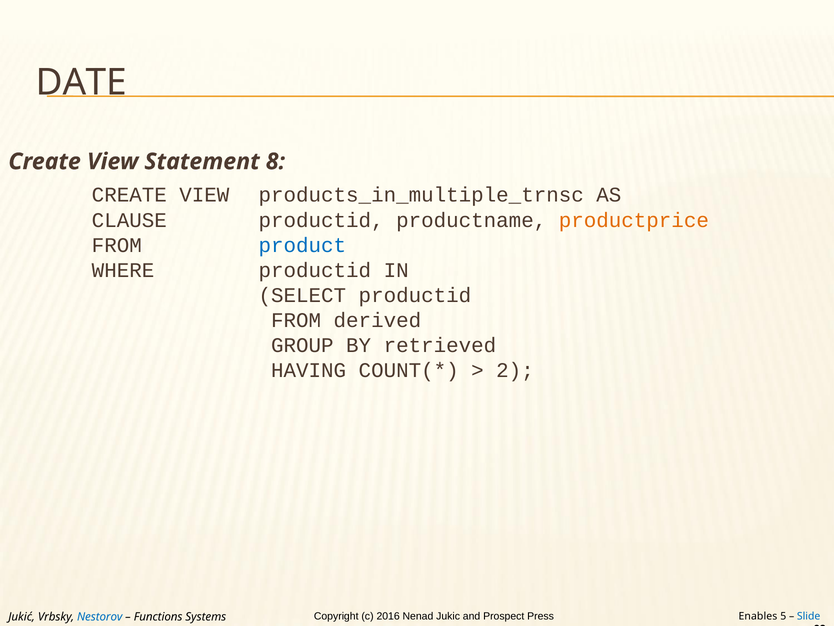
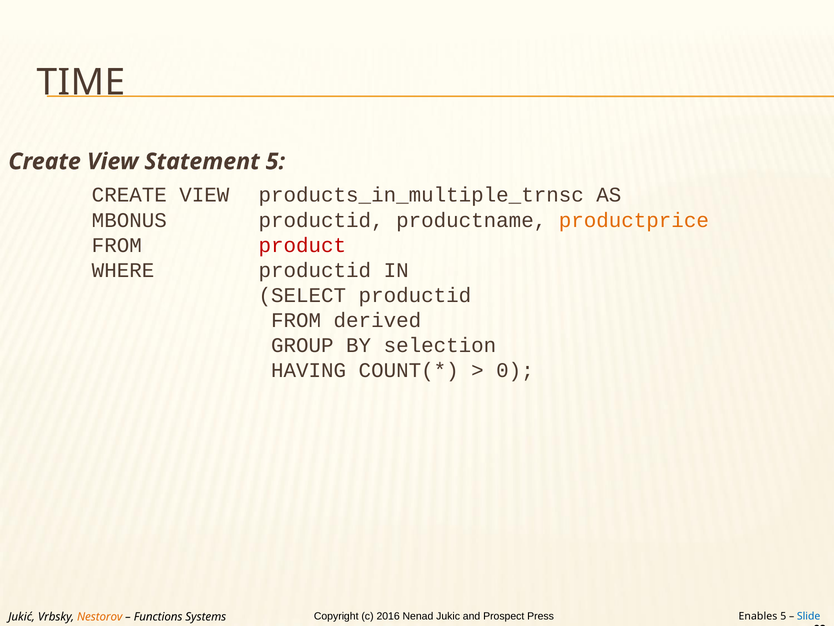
DATE: DATE -> TIME (81, 82)
Statement 8: 8 -> 5 (275, 161)
CLAUSE: CLAUSE -> MBONUS (129, 220)
product colour: blue -> red (302, 245)
retrieved: retrieved -> selection (440, 345)
2: 2 -> 0 (515, 370)
Nestorov colour: blue -> orange (100, 617)
